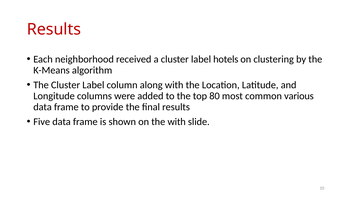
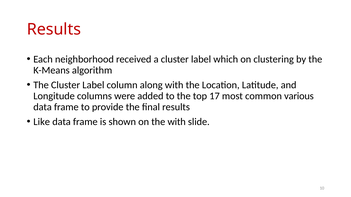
hotels: hotels -> which (226, 59)
80: 80 -> 17 (215, 96)
Five: Five -> Like (42, 122)
